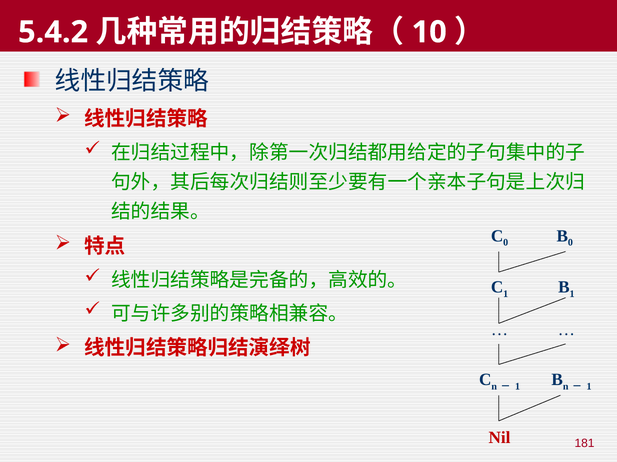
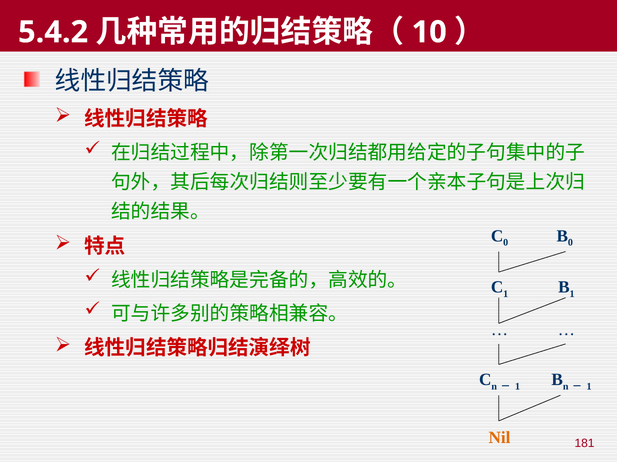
Nil colour: red -> orange (500, 438)
